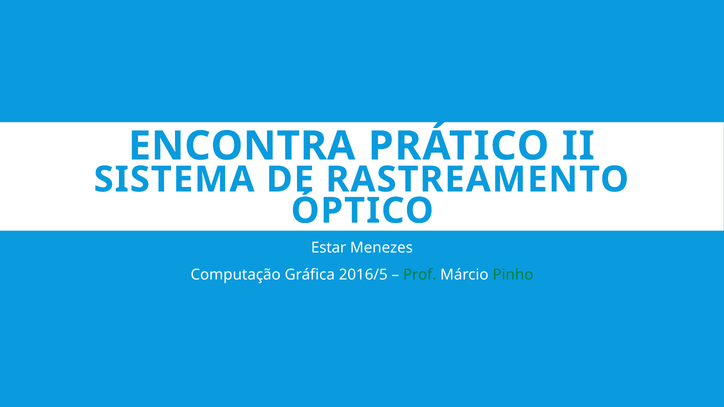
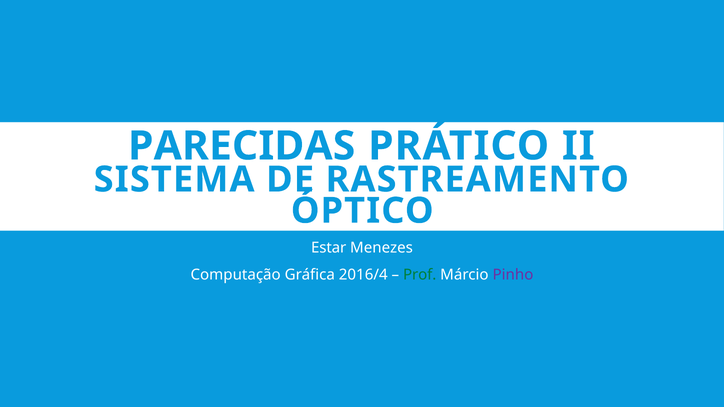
ENCONTRA: ENCONTRA -> PARECIDAS (242, 146)
2016/5: 2016/5 -> 2016/4 (363, 275)
Pinho colour: green -> purple (513, 275)
